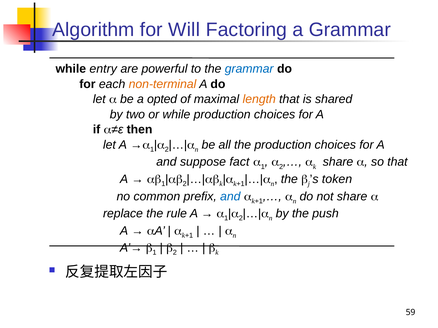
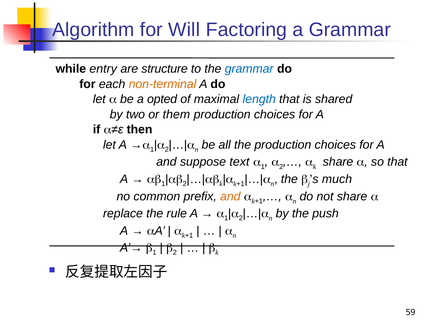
powerful: powerful -> structure (165, 69)
length colour: orange -> blue (259, 99)
or while: while -> them (176, 115)
fact: fact -> text (239, 162)
token: token -> much (337, 179)
and colour: blue -> orange (230, 197)
